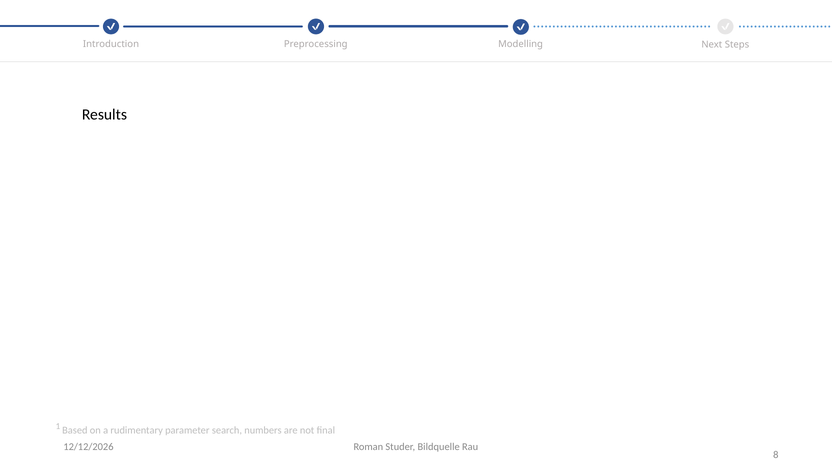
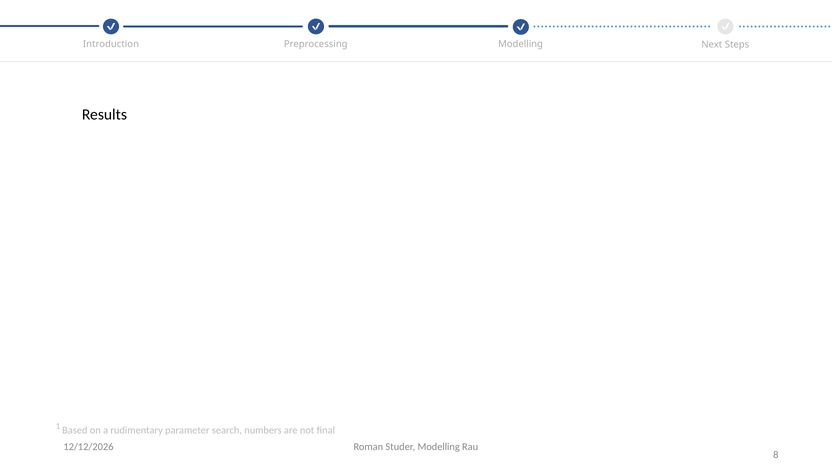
Studer Bildquelle: Bildquelle -> Modelling (439, 447)
